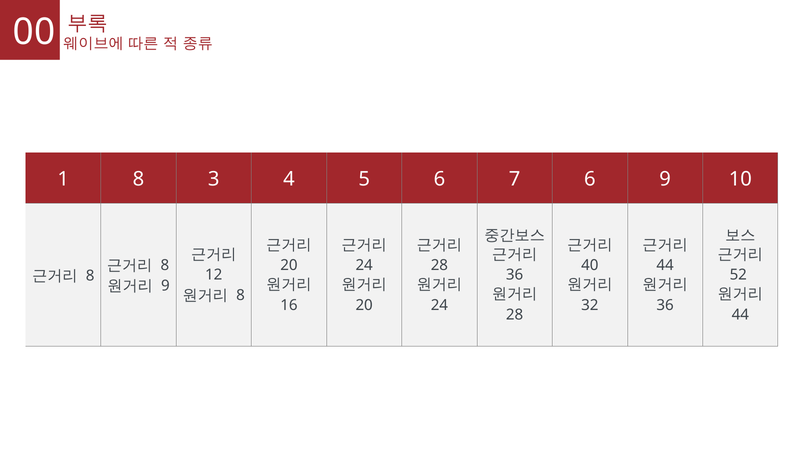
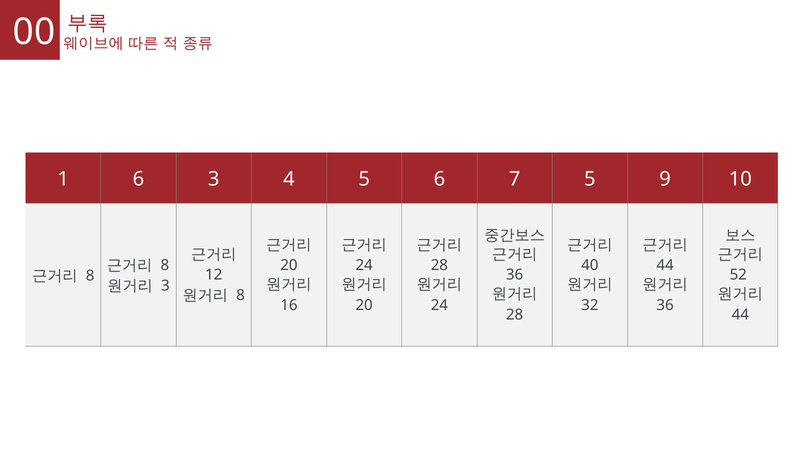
1 8: 8 -> 6 (138, 179)
7 6: 6 -> 5 (590, 179)
9: 9 -> 3 (165, 286)
